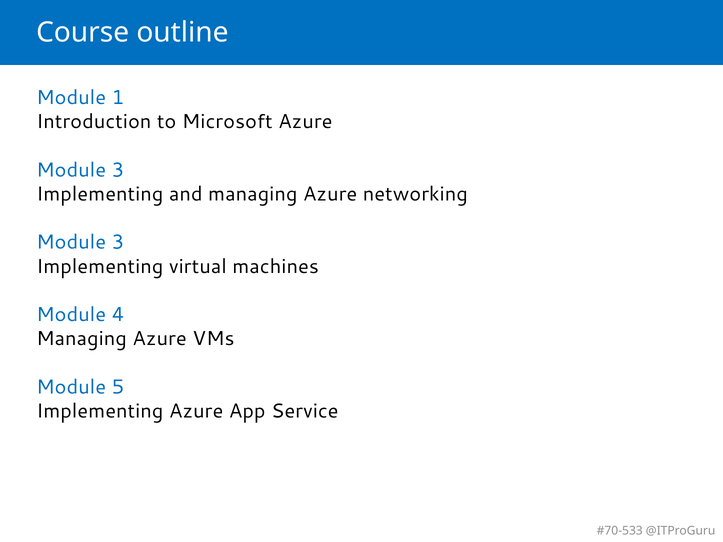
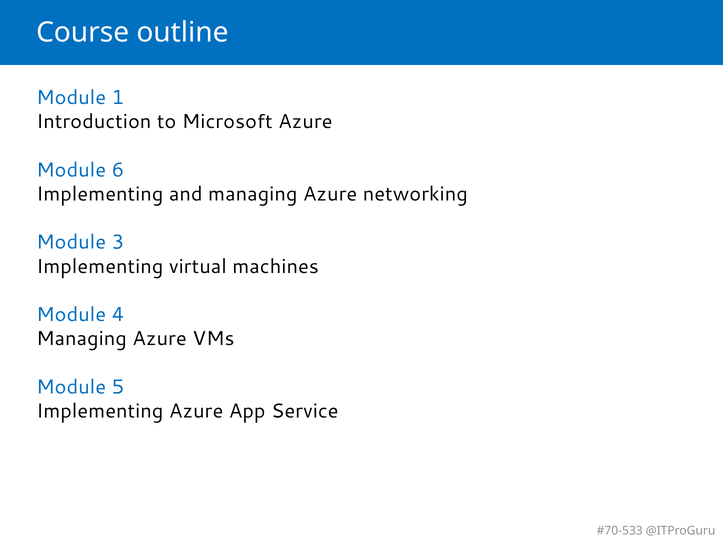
3: 3 -> 6 (118, 170)
